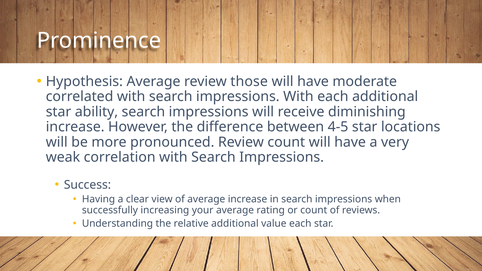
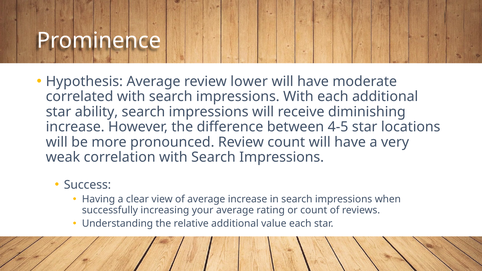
those: those -> lower (249, 81)
